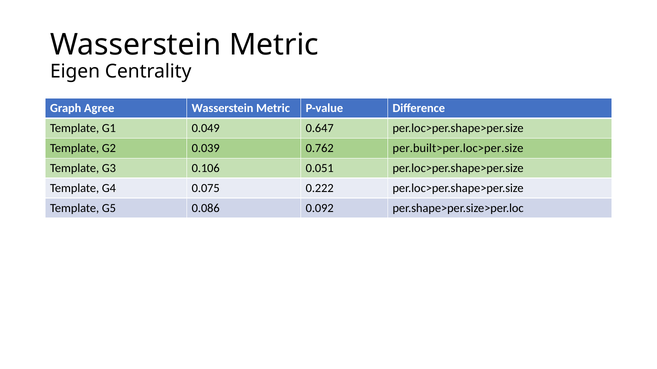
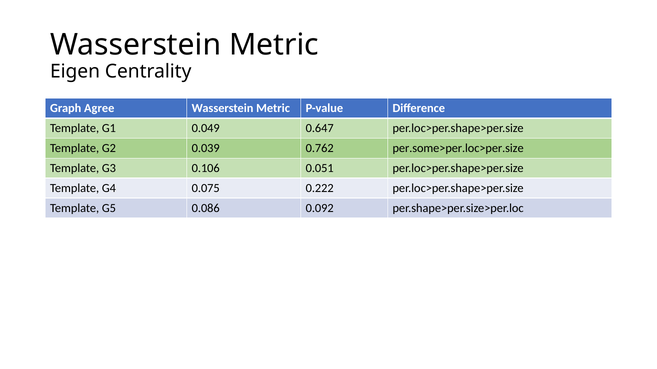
per.built>per.loc>per.size: per.built>per.loc>per.size -> per.some>per.loc>per.size (458, 148)
